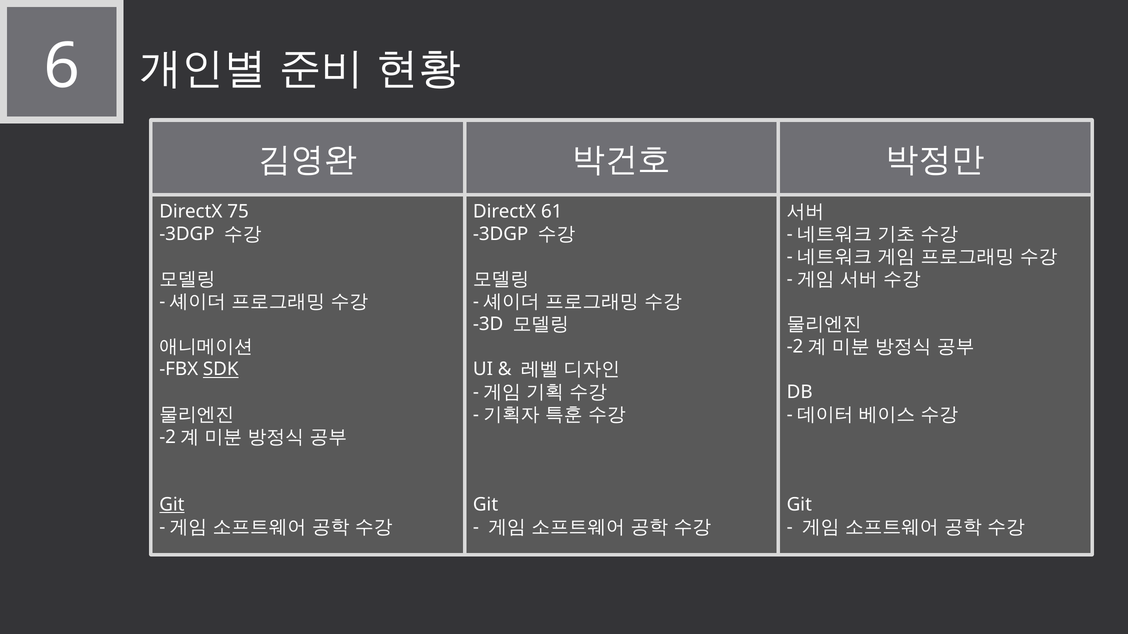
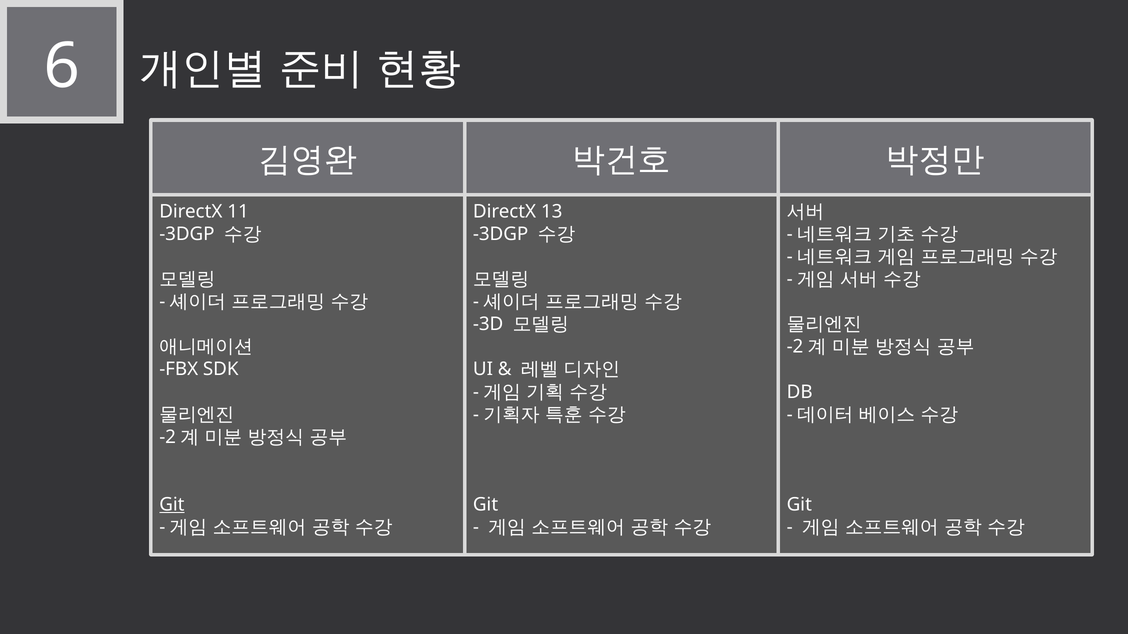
75: 75 -> 11 (238, 212)
61: 61 -> 13 (552, 212)
SDK underline: present -> none (221, 370)
